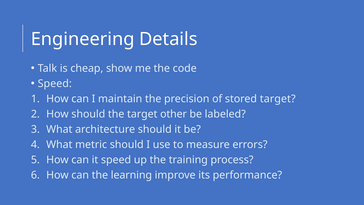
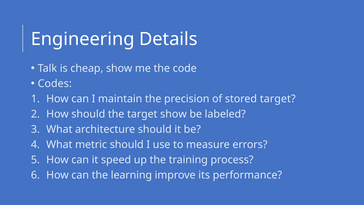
Speed: Speed -> Codes (55, 83)
target other: other -> show (173, 114)
